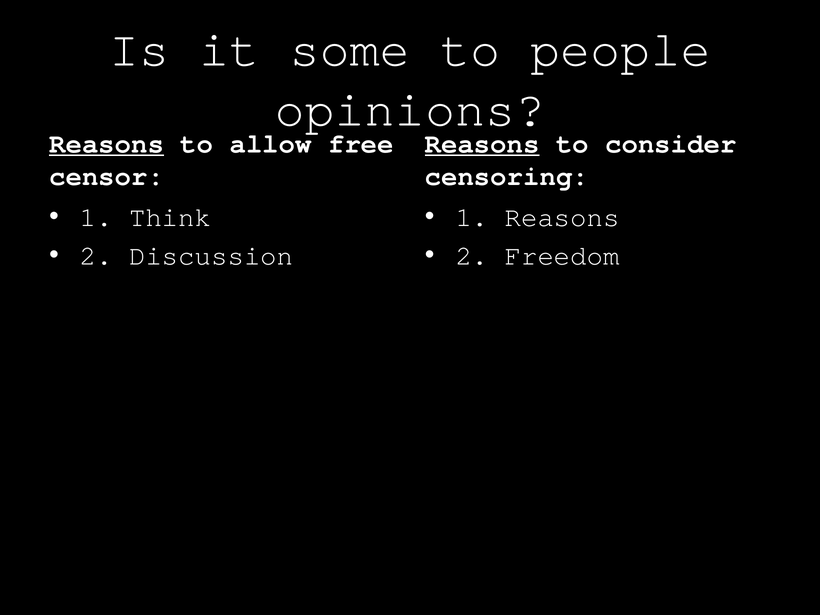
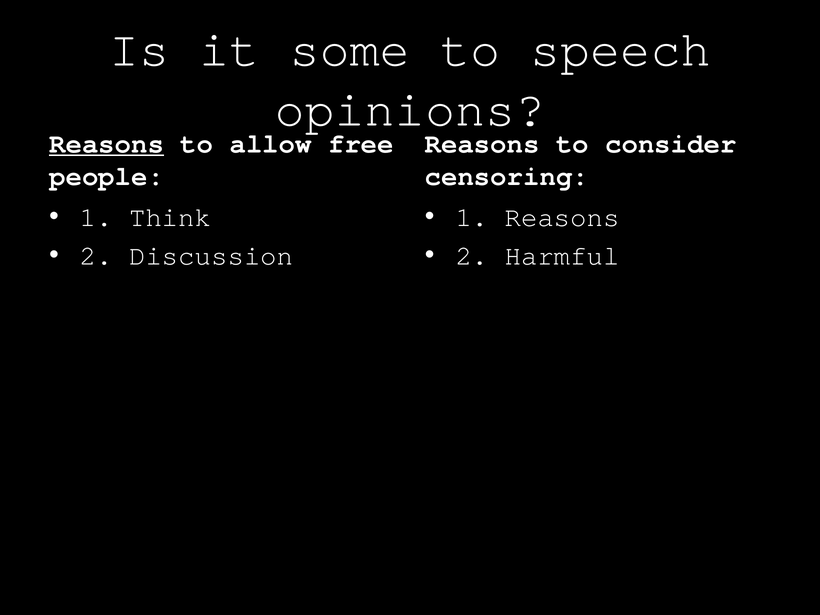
people: people -> speech (620, 49)
Reasons underline: present -> none (482, 144)
censor: censor -> people (107, 176)
Freedom: Freedom -> Harmful (562, 256)
